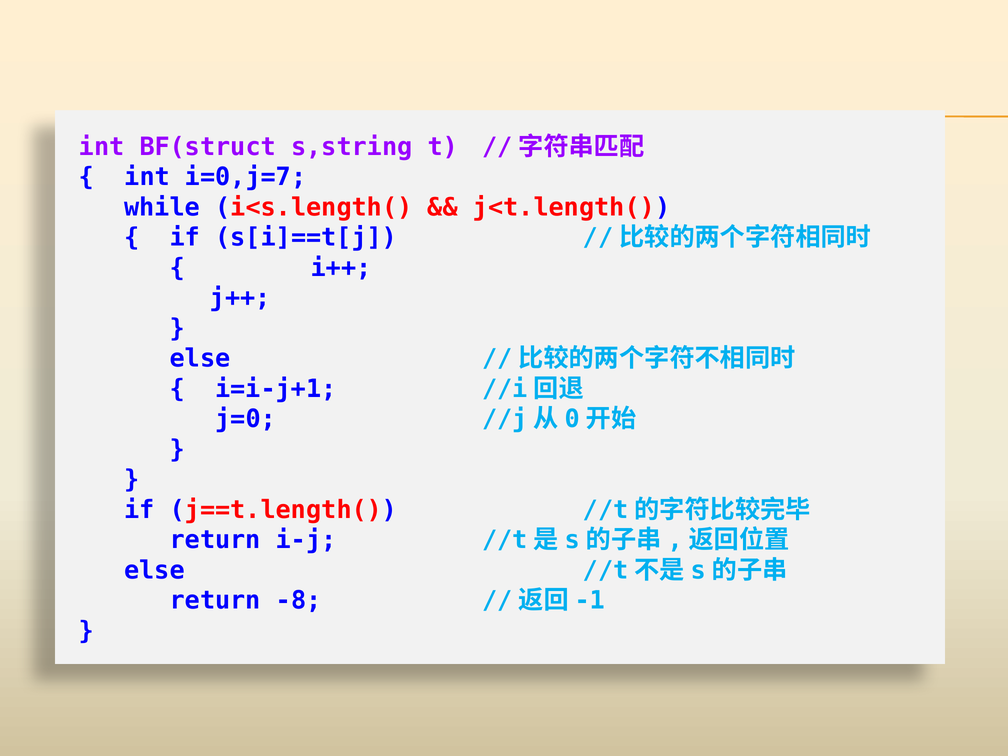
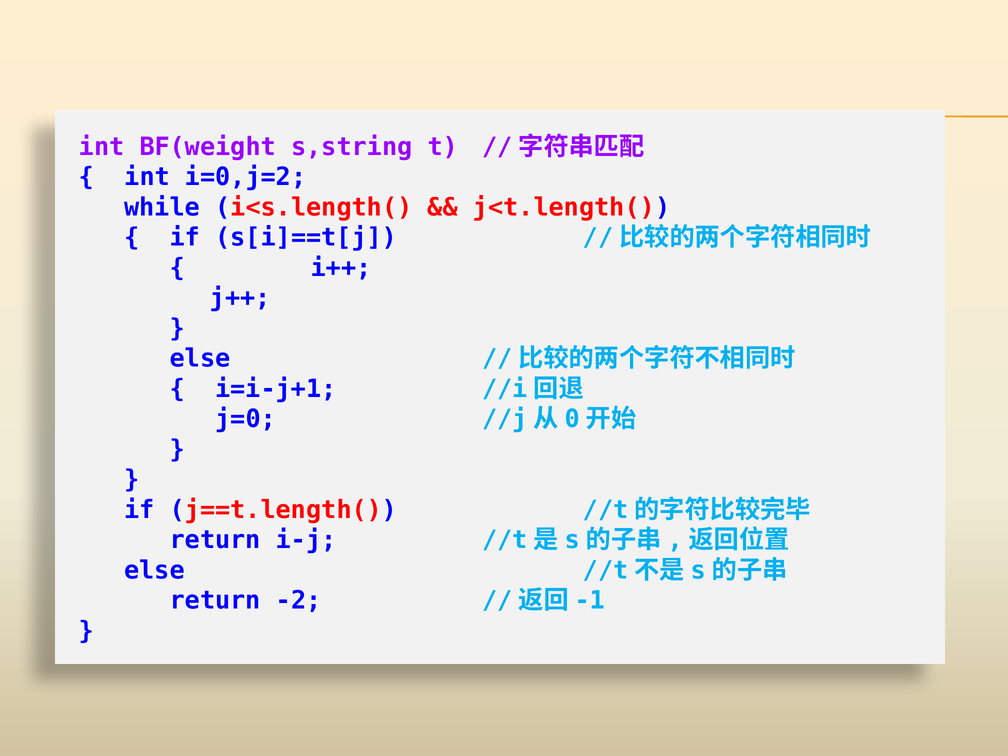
BF(struct: BF(struct -> BF(weight (208, 147)
i=0,j=7: i=0,j=7 -> i=0,j=2 (246, 177)
-8: -8 -> -2 (299, 601)
